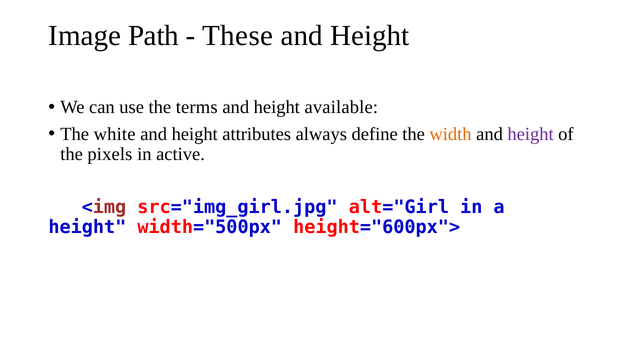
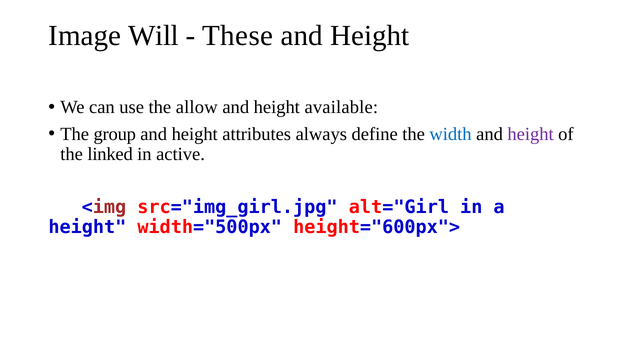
Path: Path -> Will (153, 36)
terms: terms -> allow (197, 107)
white: white -> group (115, 134)
width colour: orange -> blue (451, 134)
pixels: pixels -> linked (110, 154)
